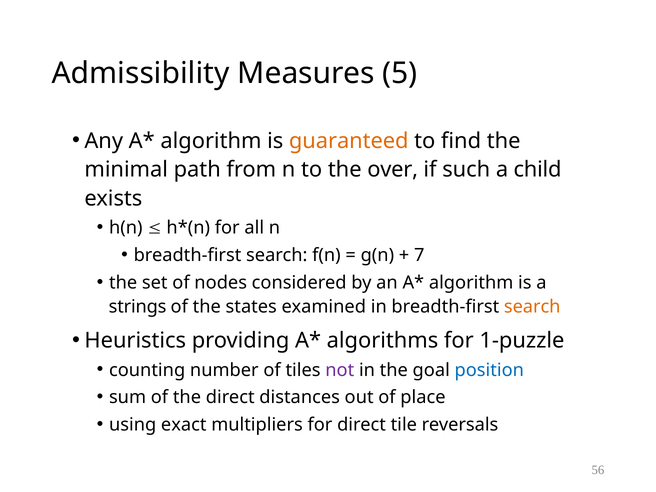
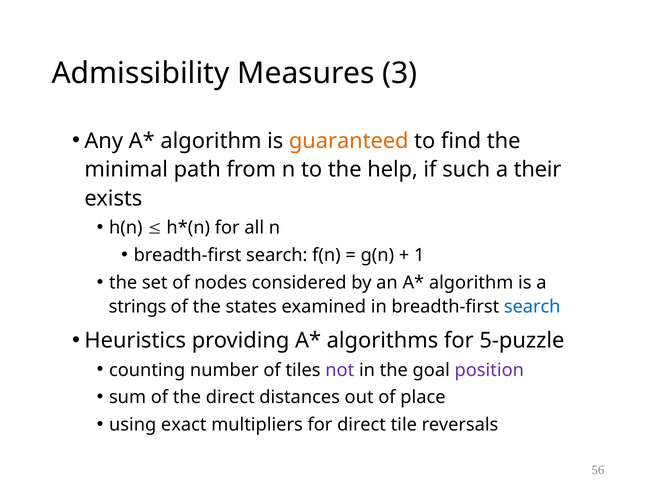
5: 5 -> 3 (400, 74)
over: over -> help (393, 170)
child: child -> their (538, 170)
7: 7 -> 1 (419, 255)
search colour: orange -> blue (532, 307)
1-puzzle: 1-puzzle -> 5-puzzle (522, 341)
position colour: blue -> purple (489, 370)
